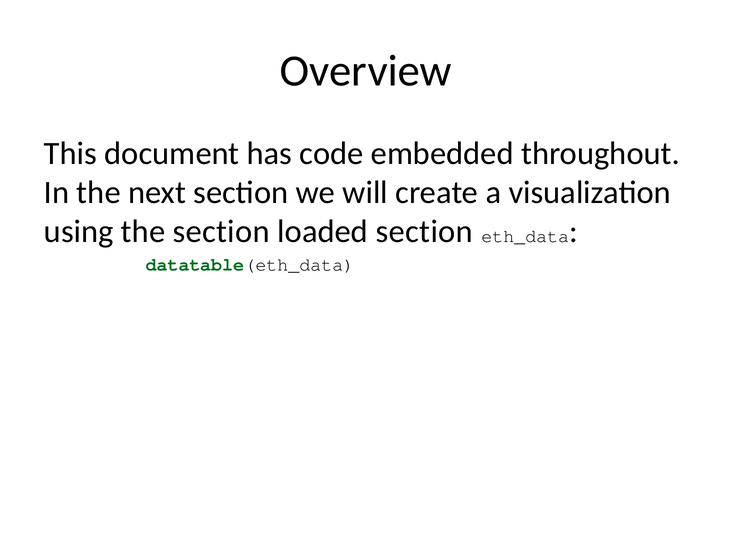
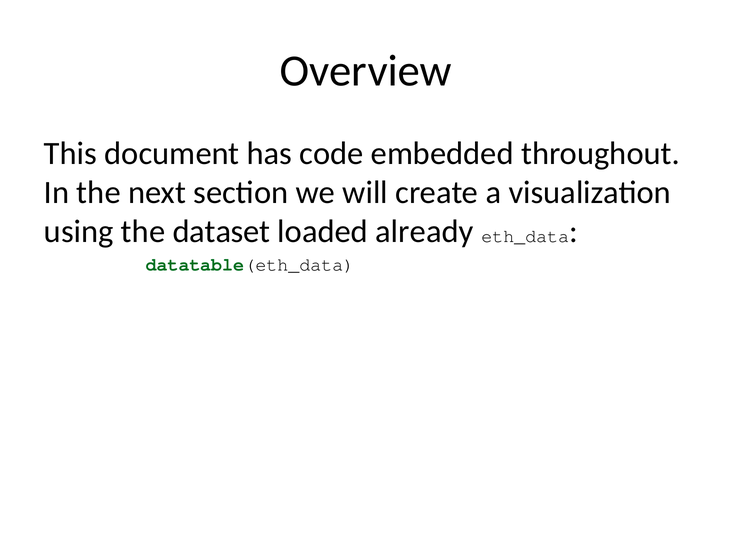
the section: section -> dataset (221, 232)
loaded section: section -> already (424, 232)
